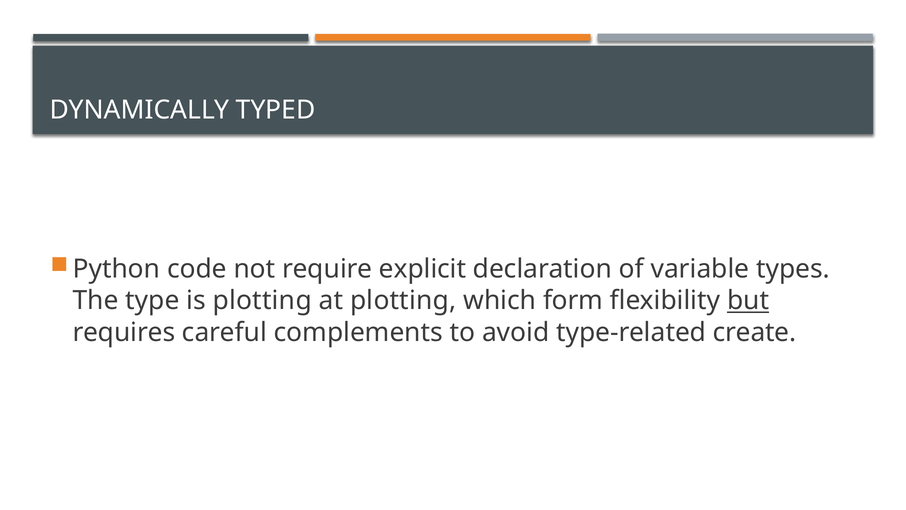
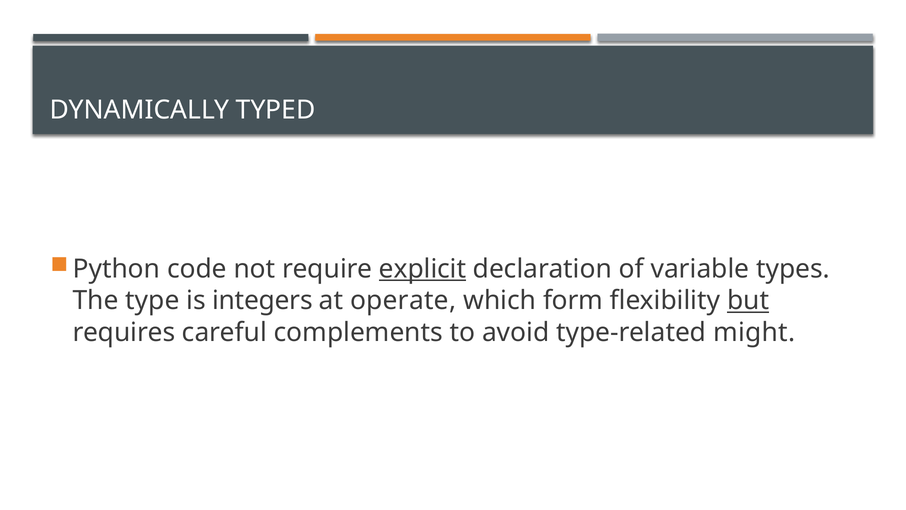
explicit underline: none -> present (423, 269)
is plotting: plotting -> integers (262, 301)
at plotting: plotting -> operate (403, 301)
create: create -> might (754, 332)
